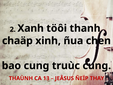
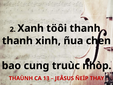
chaäp: chaäp -> thanh (17, 41)
truùc cung: cung -> nhòp (97, 65)
